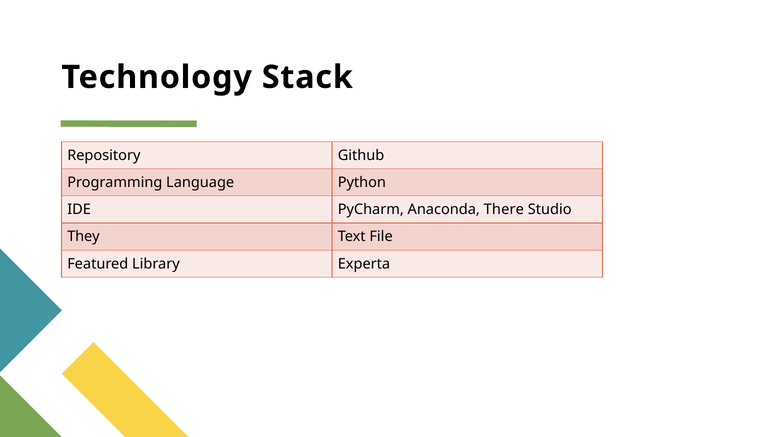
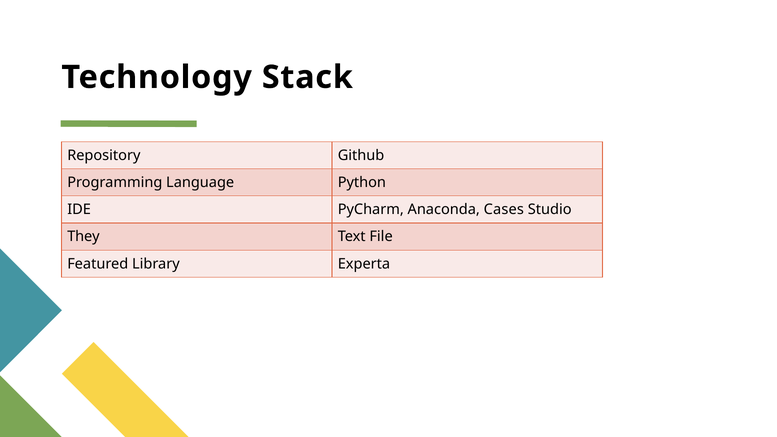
There: There -> Cases (504, 209)
